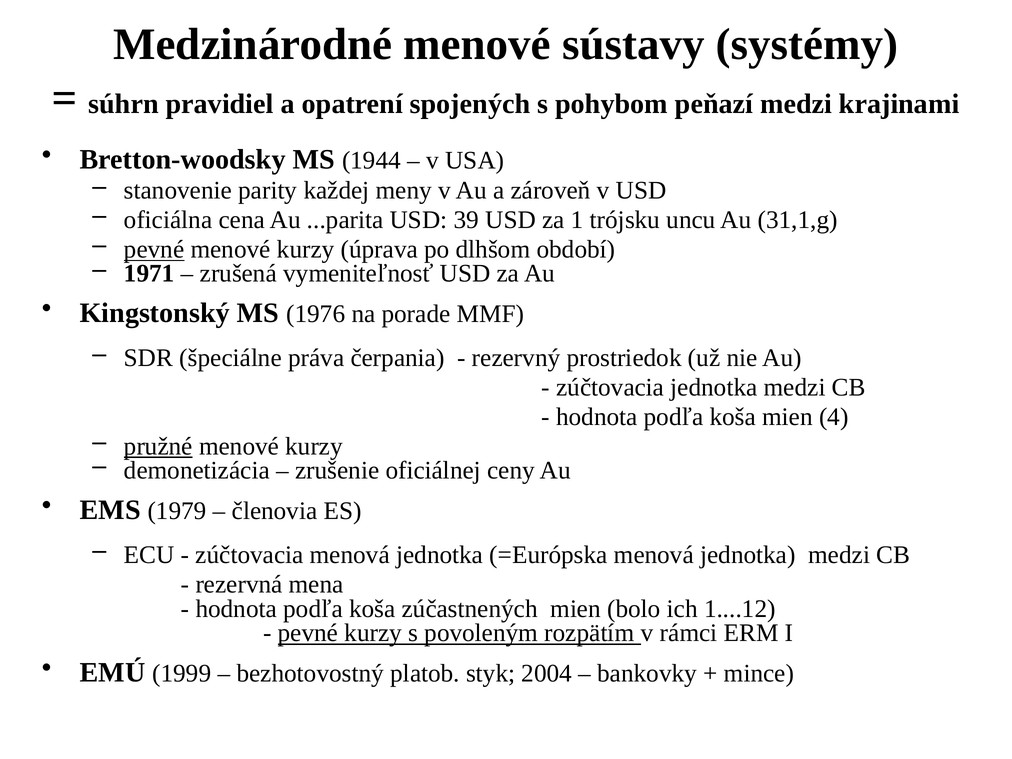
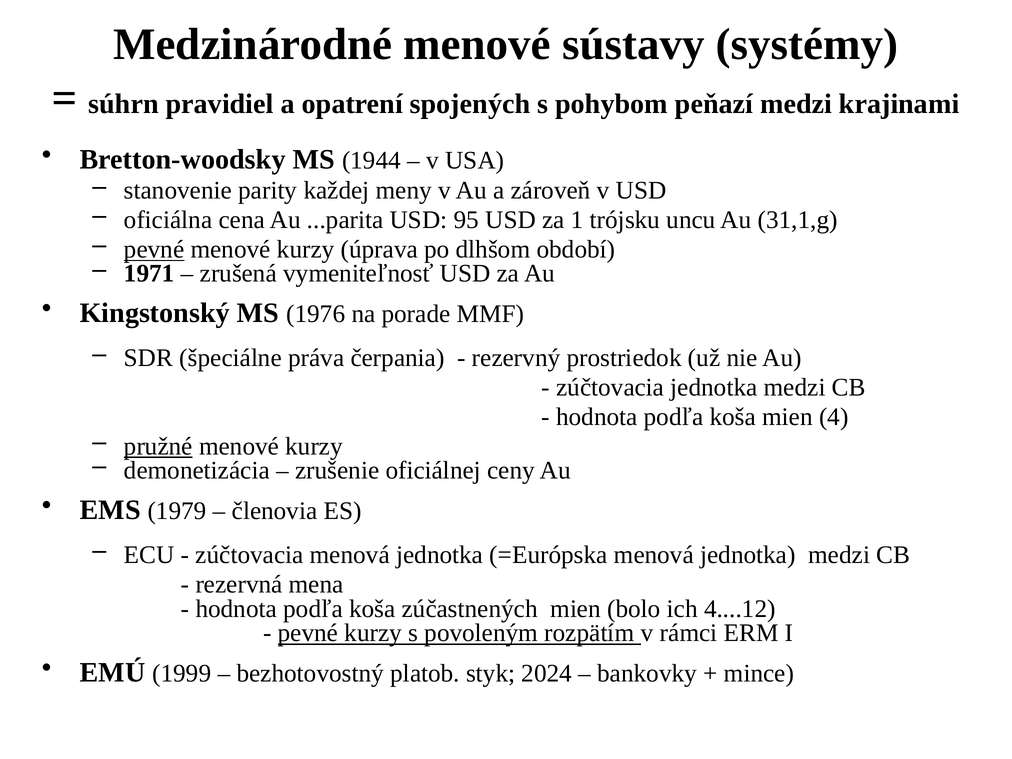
39: 39 -> 95 (466, 220)
1....12: 1....12 -> 4....12 (740, 609)
2004: 2004 -> 2024 (547, 673)
